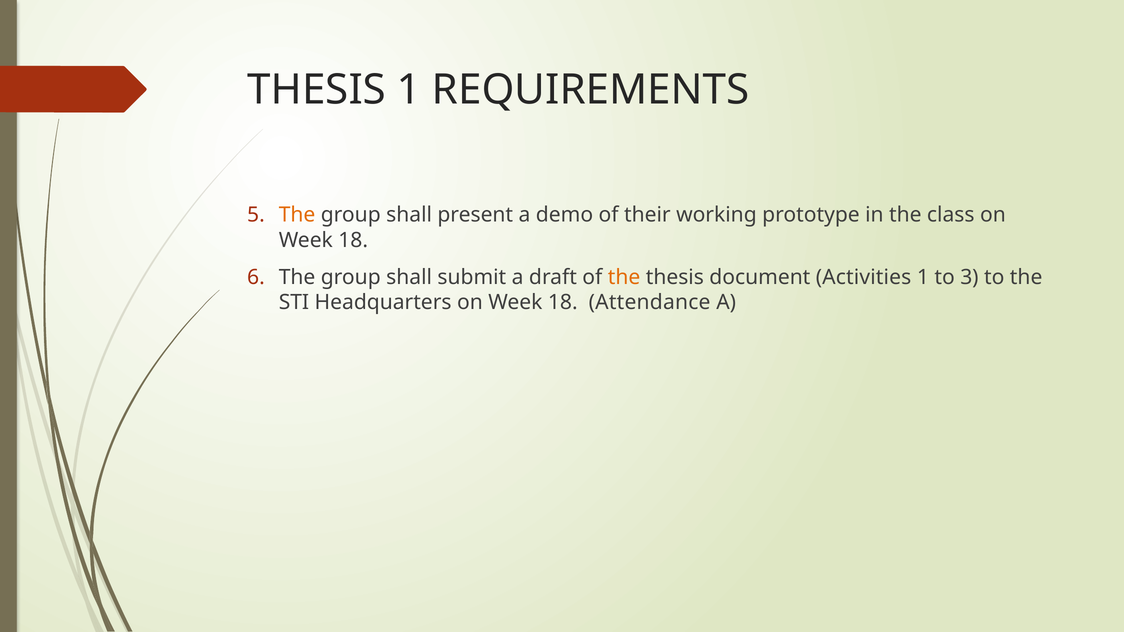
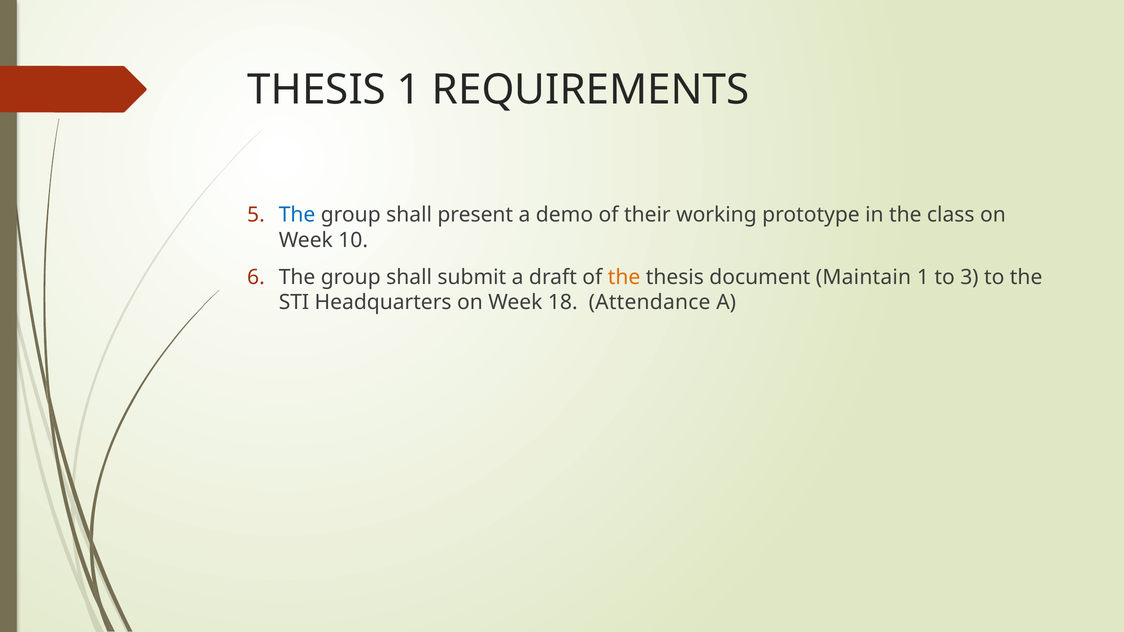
The colour: orange -> blue (297, 215)
18: 18 -> 10 (353, 240)
Activities: Activities -> Maintain (863, 277)
